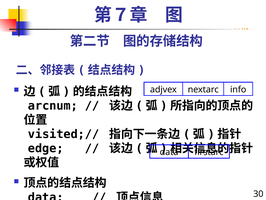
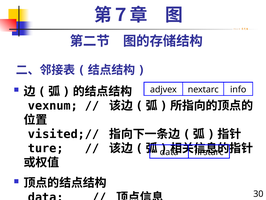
arcnum: arcnum -> vexnum (53, 105)
edge: edge -> ture (46, 148)
